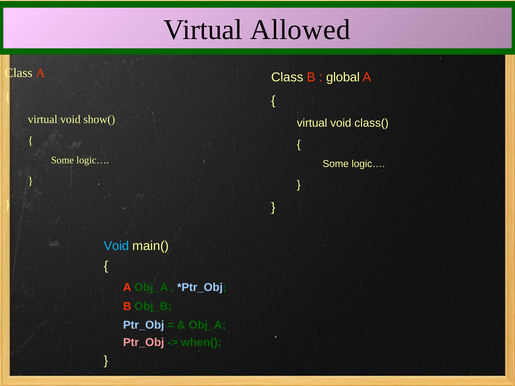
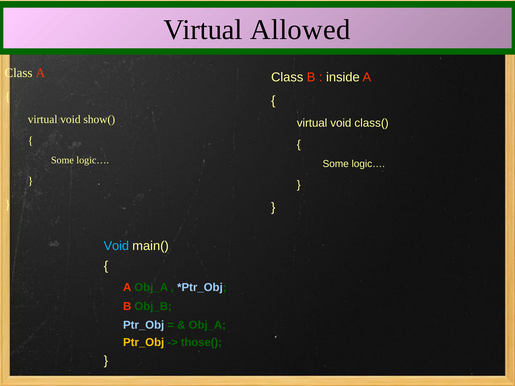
global: global -> inside (343, 77)
Ptr_Obj colour: pink -> yellow (144, 343)
when(: when( -> those( (201, 343)
